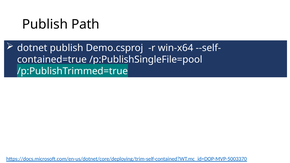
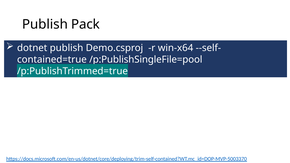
Path: Path -> Pack (85, 24)
